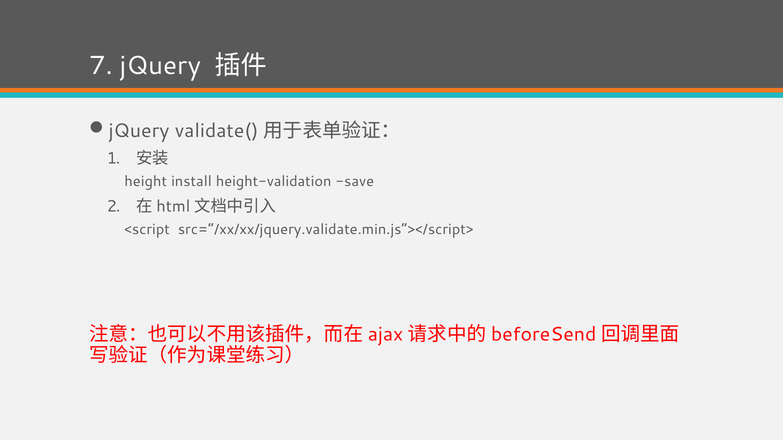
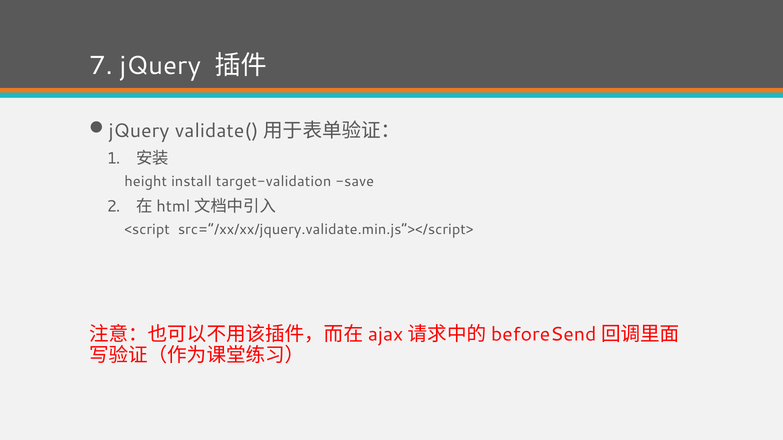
height-validation: height-validation -> target-validation (274, 182)
